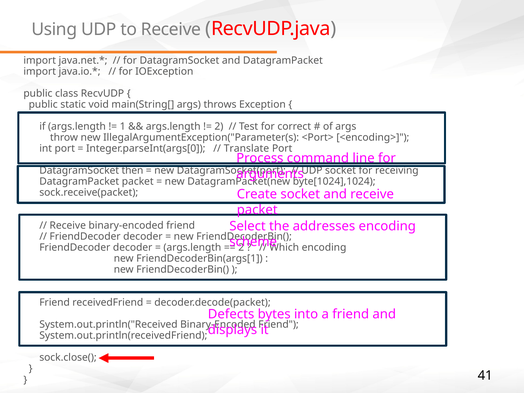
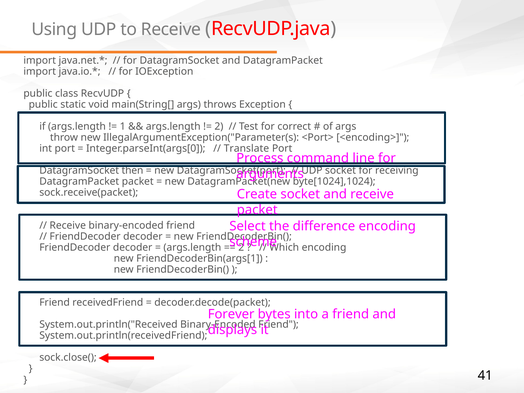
addresses: addresses -> difference (324, 226)
Defects: Defects -> Forever (231, 314)
